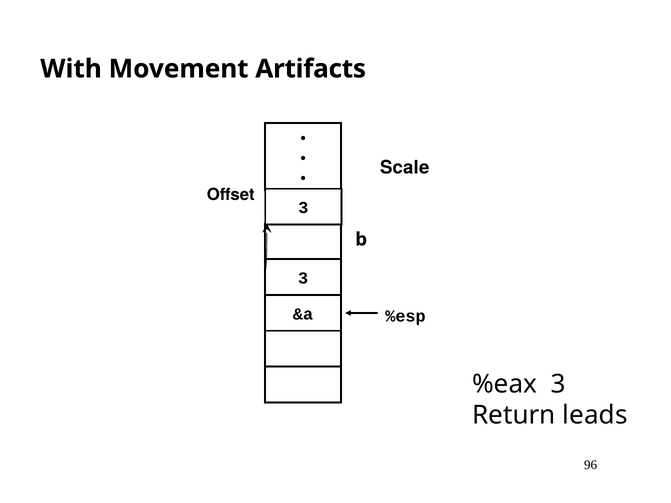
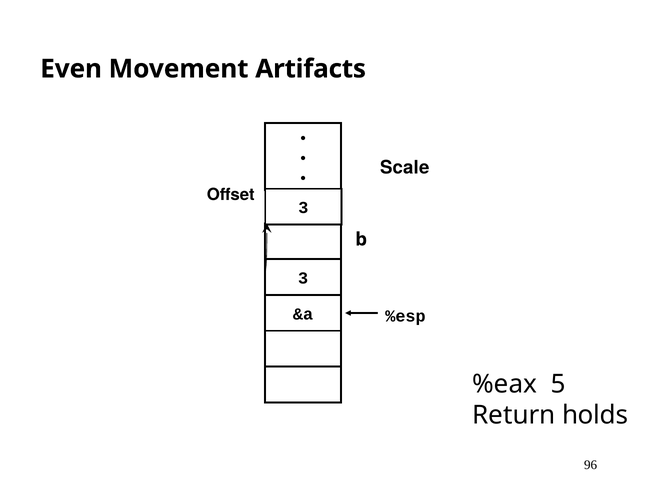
With: With -> Even (71, 69)
%eax 3: 3 -> 5 (558, 384)
leads: leads -> holds (595, 416)
